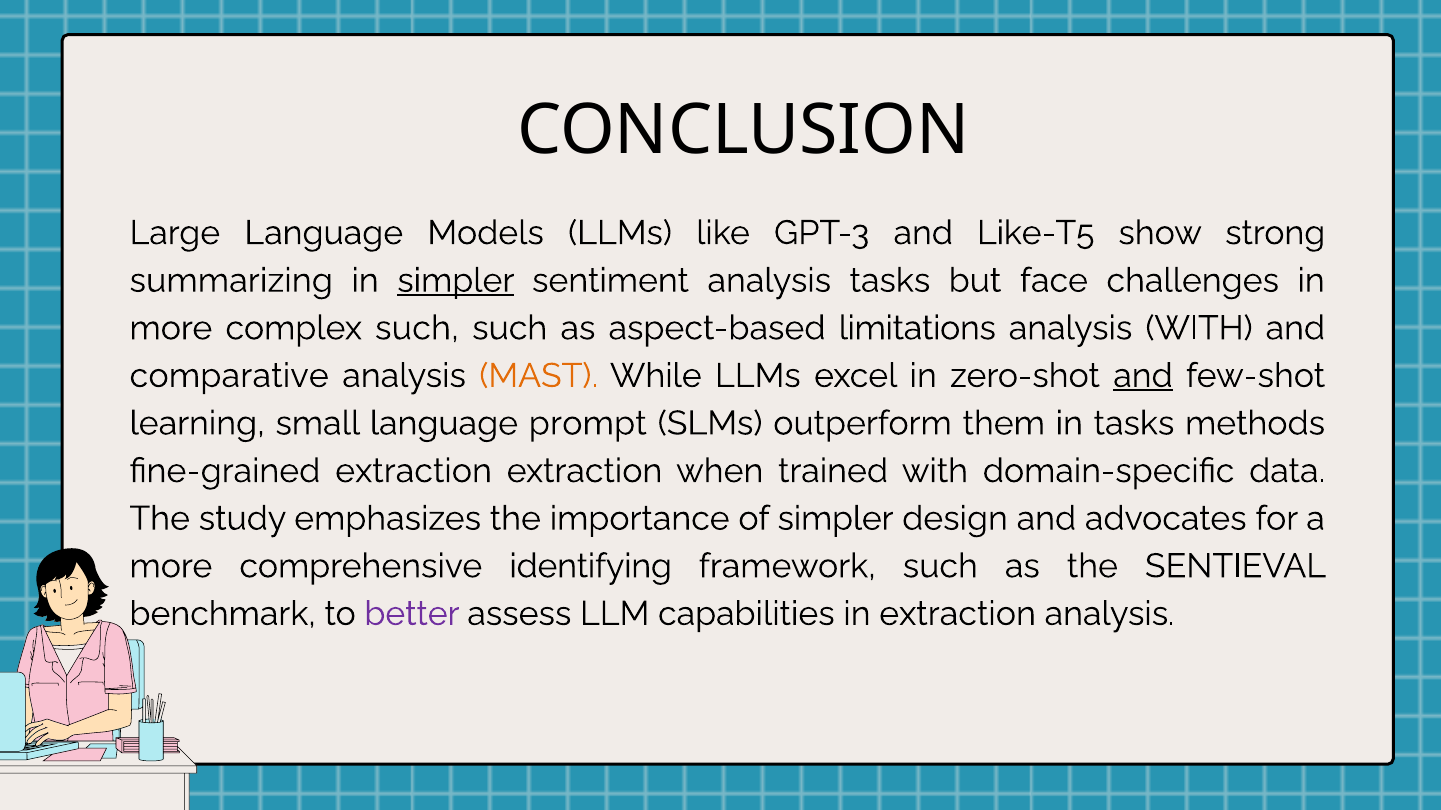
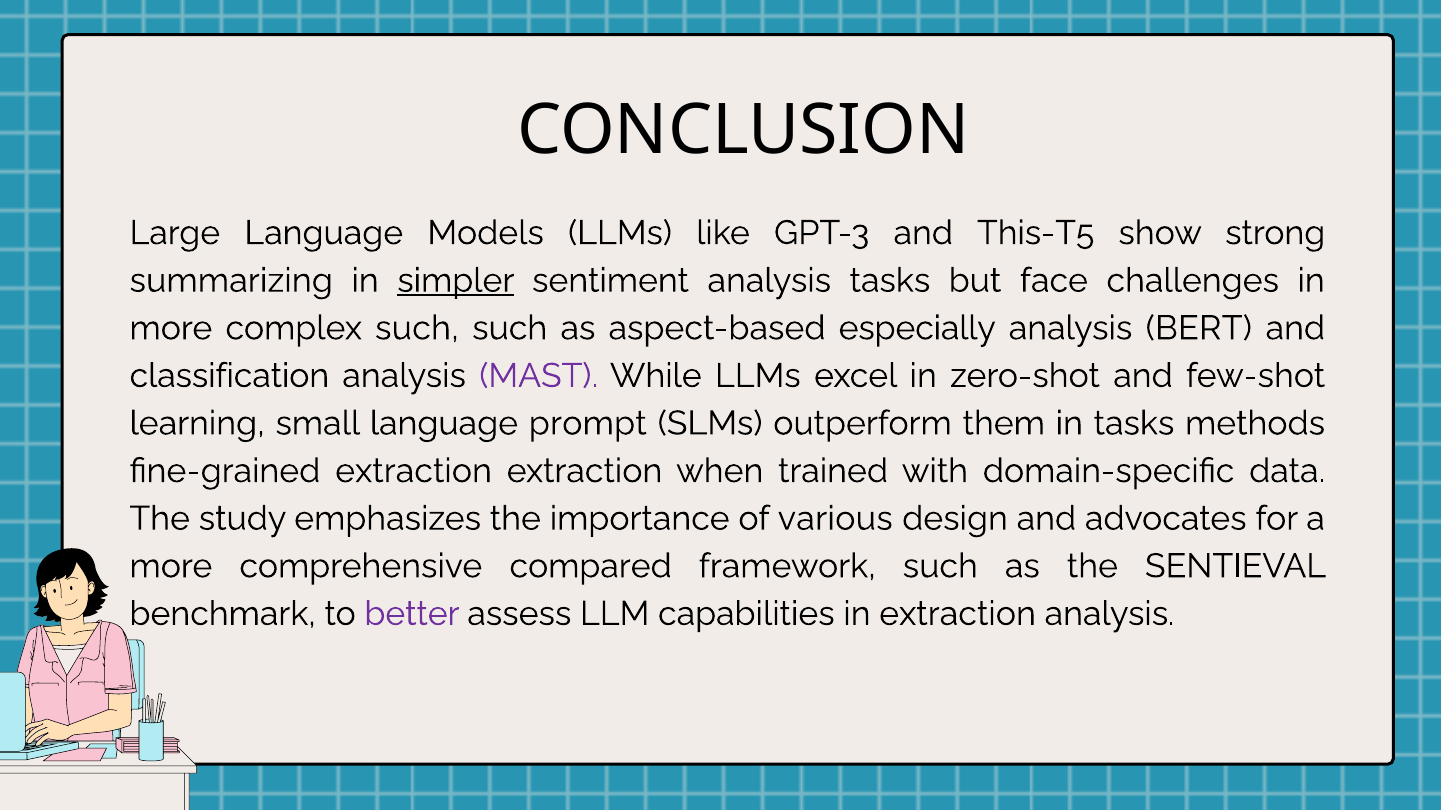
Like-T5: Like-T5 -> This-T5 (1036, 233)
limitations: limitations -> especially (917, 328)
analysis WITH: WITH -> BERT (1199, 328)
comparative: comparative -> classification (229, 376)
MAST colour: orange -> purple (539, 376)
and underline: present -> none (1143, 376)
of simpler: simpler -> various (835, 519)
identifying: identifying -> compared (591, 566)
